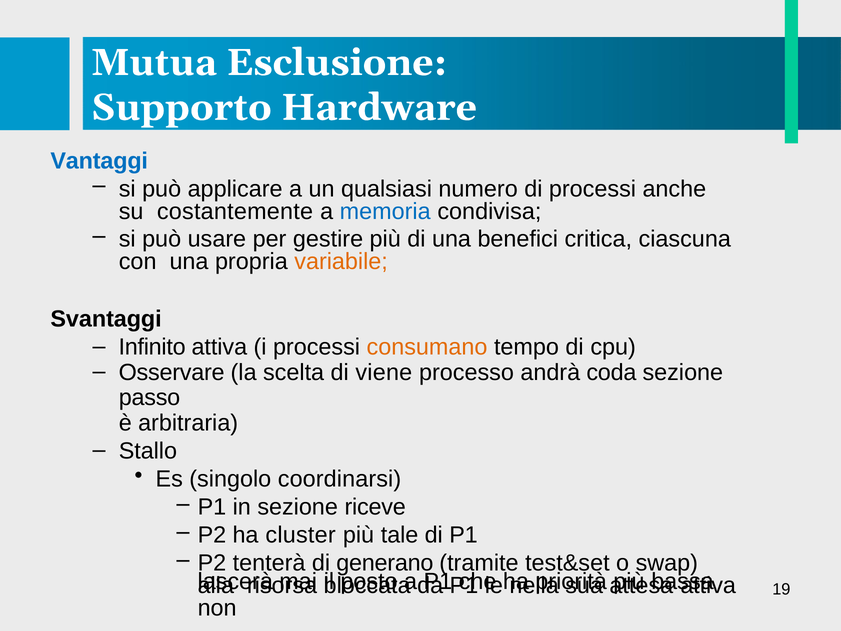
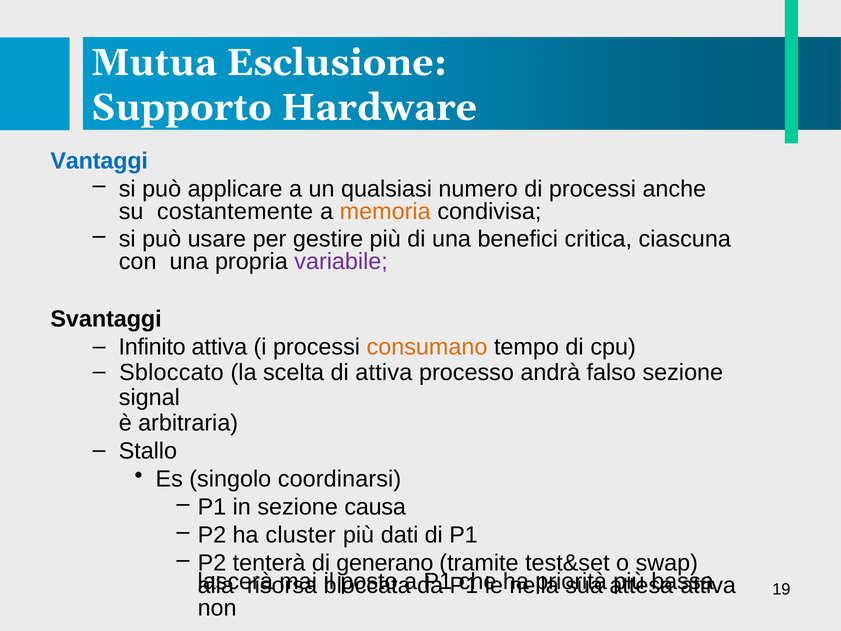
memoria colour: blue -> orange (385, 212)
variabile colour: orange -> purple (341, 262)
Osservare: Osservare -> Sbloccato (171, 372)
di viene: viene -> attiva (384, 372)
coda: coda -> falso (611, 372)
passo: passo -> signal (149, 398)
riceve: riceve -> causa (375, 507)
tale: tale -> dati (400, 535)
